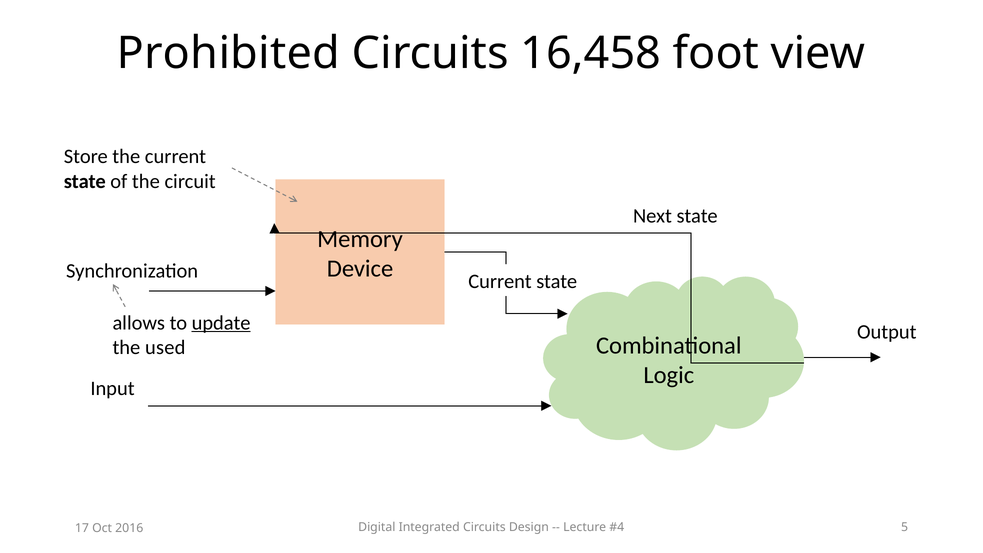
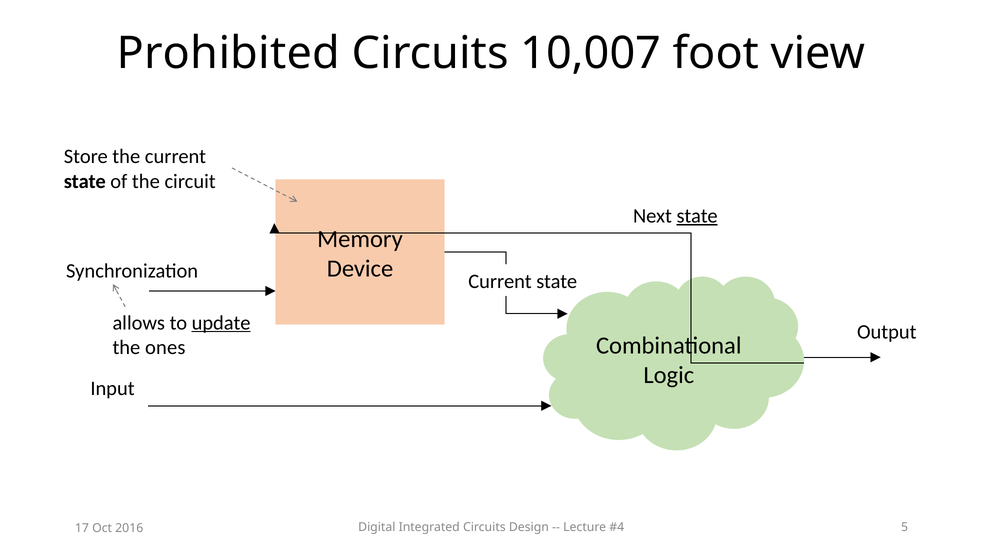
16,458: 16,458 -> 10,007 (591, 53)
state underline: none -> present (697, 216)
used: used -> ones (165, 347)
